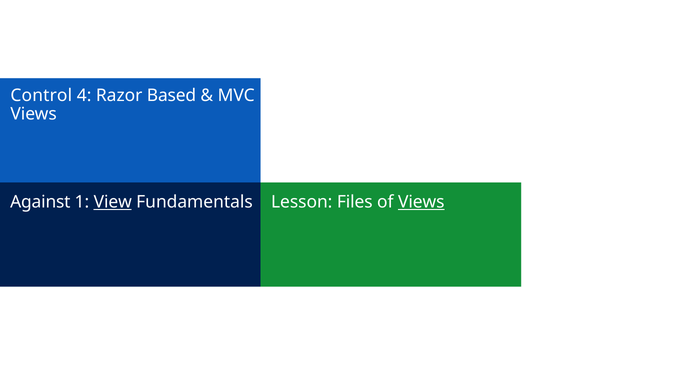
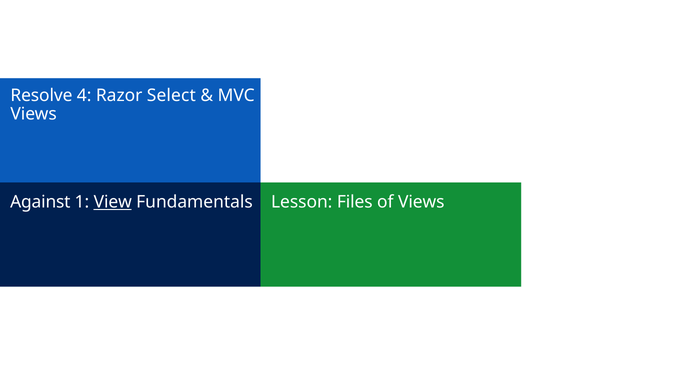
Control: Control -> Resolve (41, 95)
Based: Based -> Select (171, 95)
Views underline: present -> none (421, 202)
